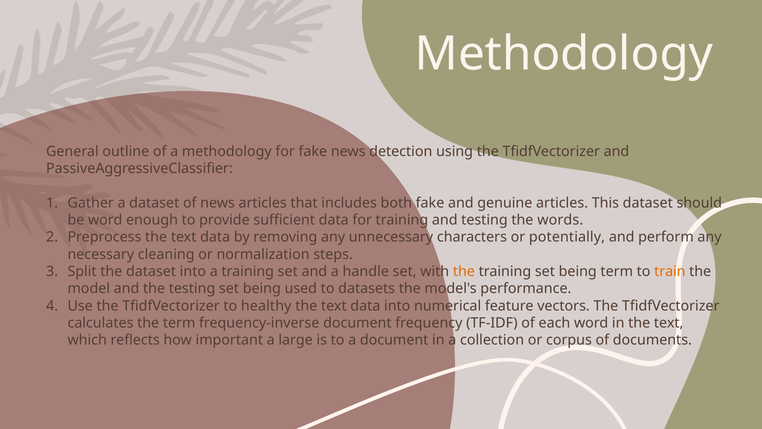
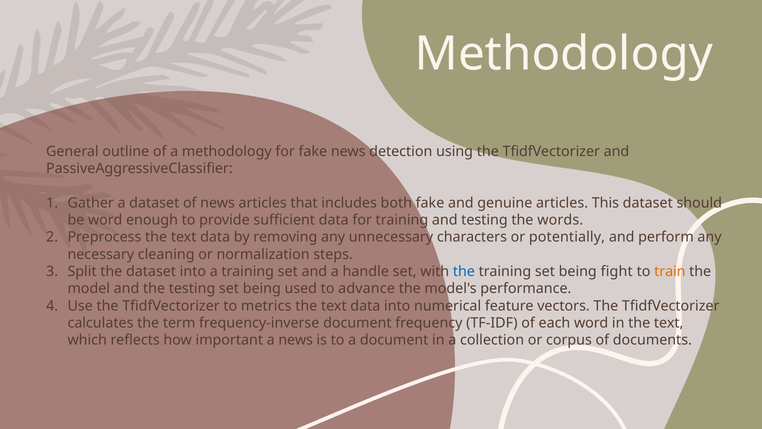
the colour: orange -> blue (464, 271)
being term: term -> fight (617, 271)
datasets: datasets -> advance (367, 288)
healthy: healthy -> metrics (266, 306)
a large: large -> news (296, 340)
